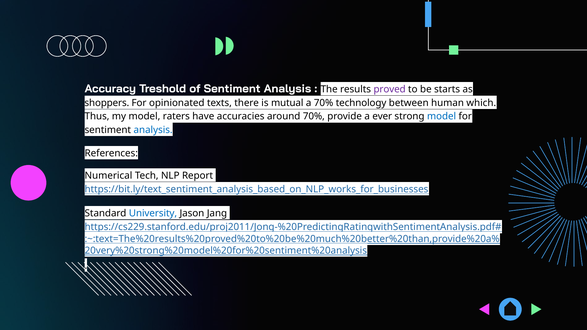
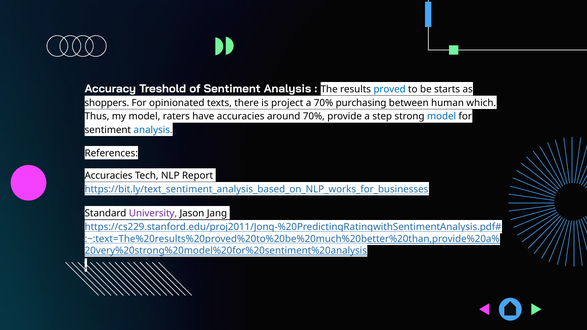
proved colour: purple -> blue (390, 89)
mutual: mutual -> project (287, 103)
technology: technology -> purchasing (361, 103)
ever: ever -> step (382, 117)
Numerical: Numerical -> Accuracies (109, 176)
University colour: blue -> purple (153, 214)
